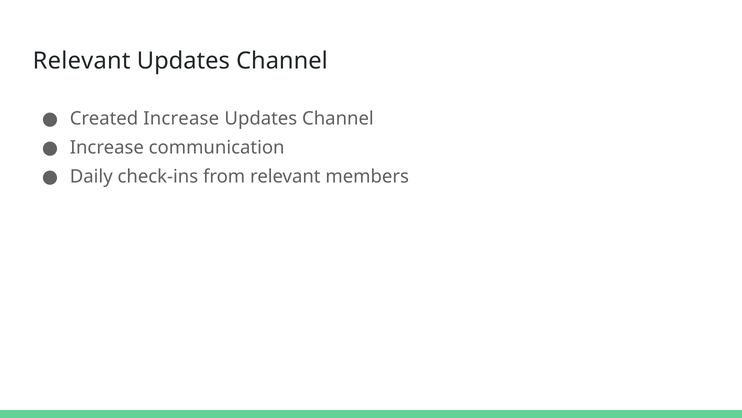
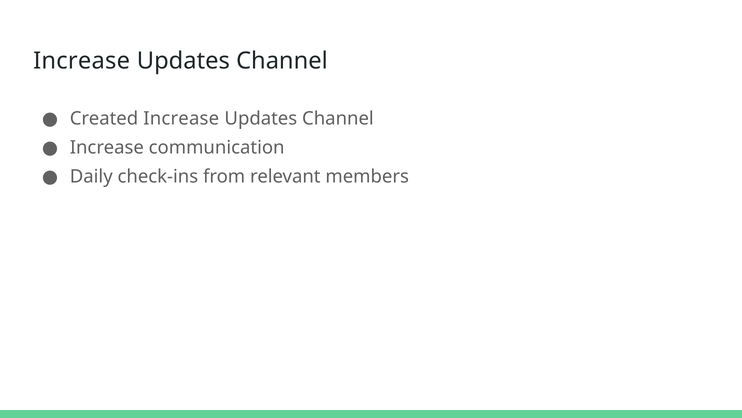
Relevant: Relevant -> Increase (82, 61)
